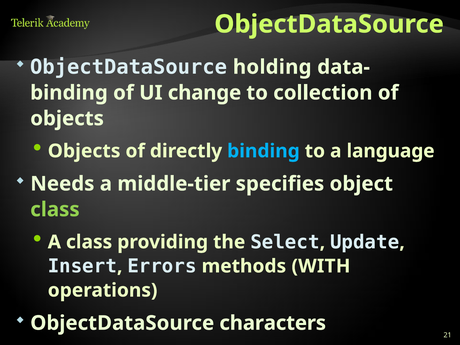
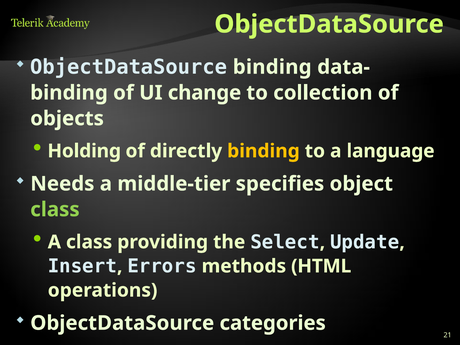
ObjectDataSource holding: holding -> binding (272, 67)
Objects: Objects -> Holding (84, 151)
binding colour: light blue -> yellow (263, 151)
WITH: WITH -> HTML (321, 266)
characters: characters -> categories (273, 323)
